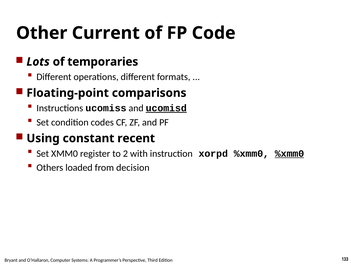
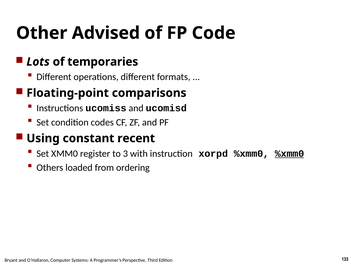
Current: Current -> Advised (106, 33)
ucomisd underline: present -> none (166, 108)
2: 2 -> 3 (125, 153)
decision: decision -> ordering (133, 167)
